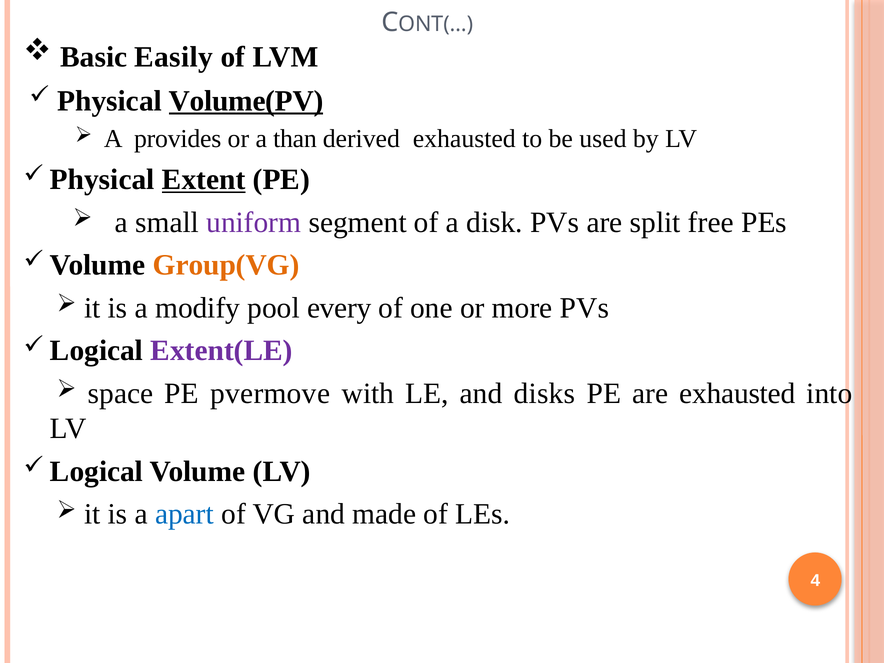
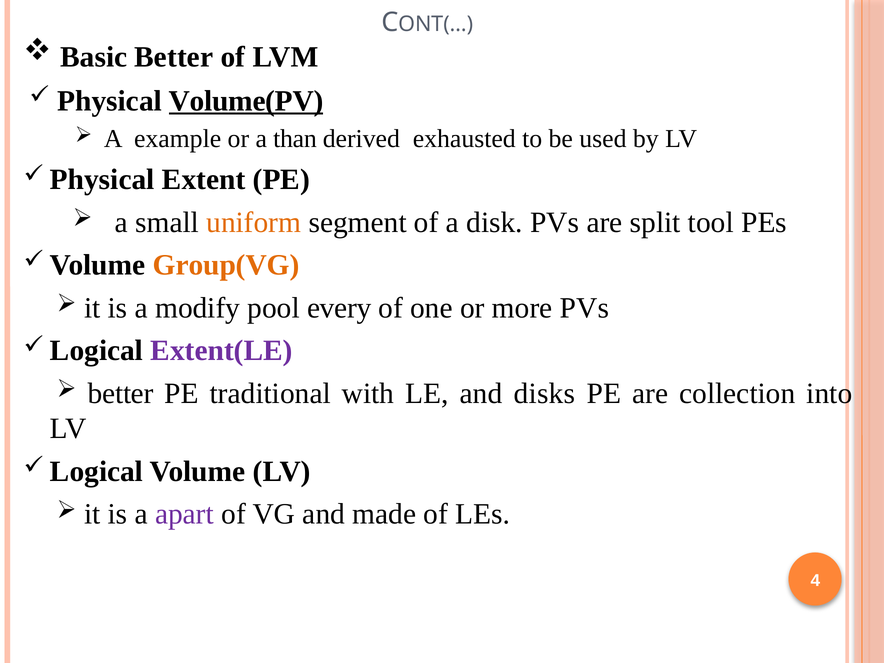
Basic Easily: Easily -> Better (174, 57)
provides: provides -> example (178, 139)
Extent underline: present -> none (204, 180)
uniform colour: purple -> orange (254, 222)
free: free -> tool (711, 222)
space: space -> better (121, 393)
pvermove: pvermove -> traditional (270, 393)
are exhausted: exhausted -> collection (737, 393)
apart colour: blue -> purple (185, 514)
